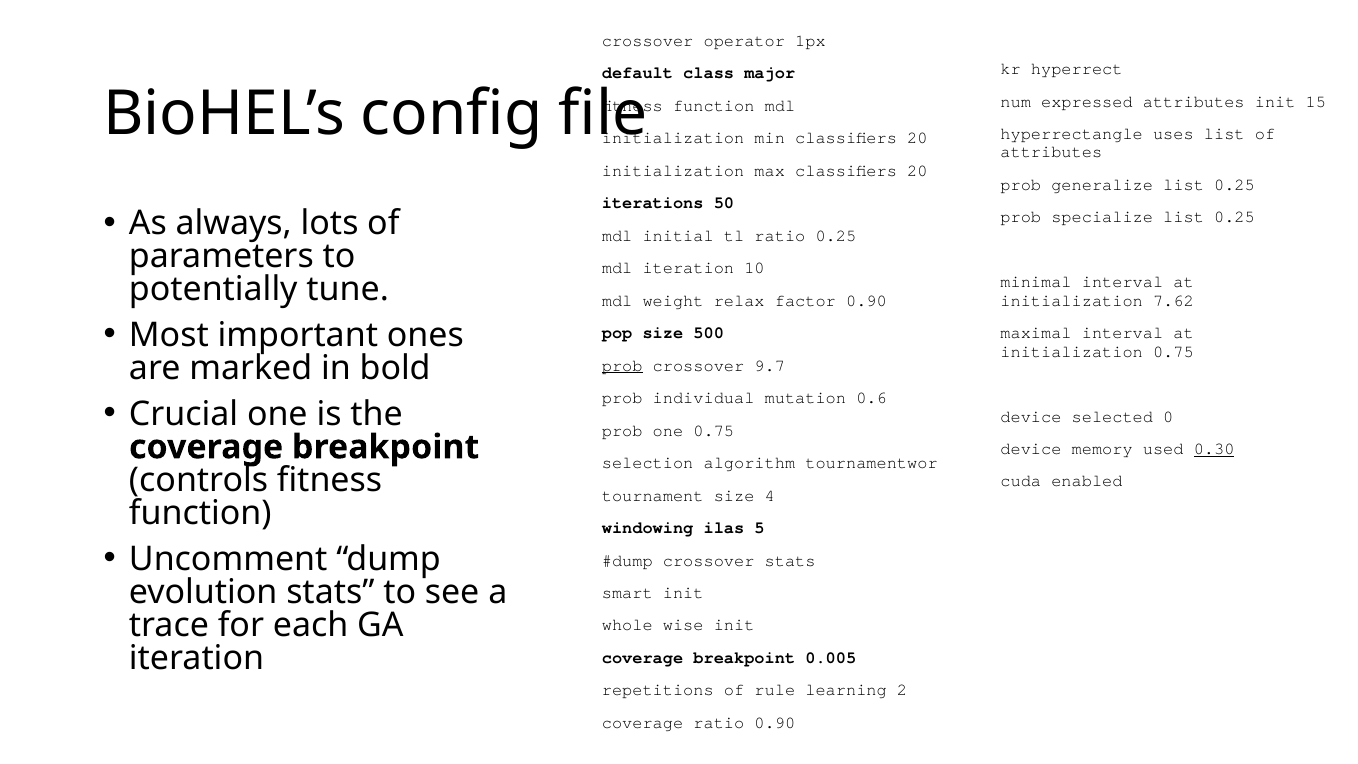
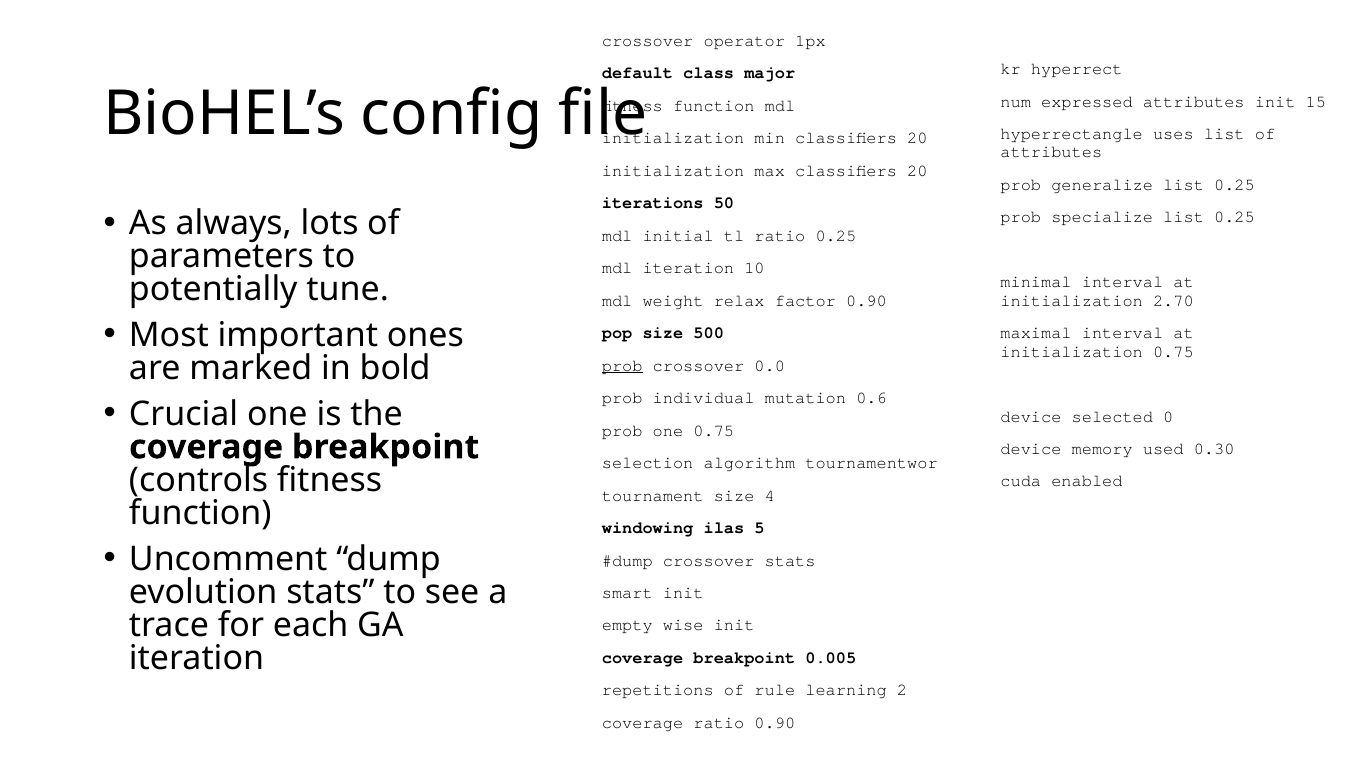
7.62: 7.62 -> 2.70 (1173, 301)
9.7: 9.7 -> 0.0 (770, 365)
0.30 underline: present -> none (1214, 449)
whole: whole -> empty (627, 625)
